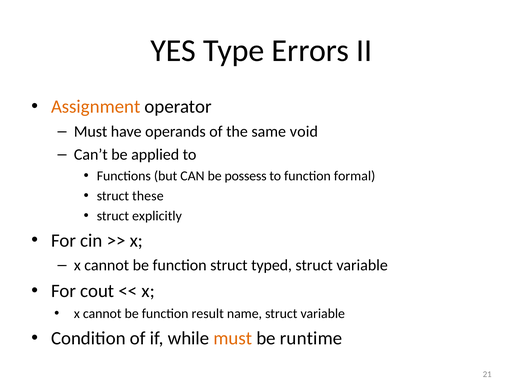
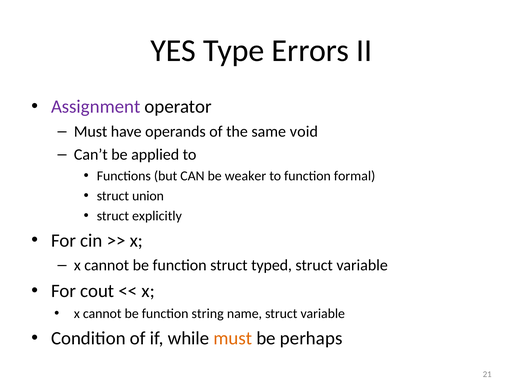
Assignment colour: orange -> purple (96, 107)
possess: possess -> weaker (245, 176)
these: these -> union (148, 196)
result: result -> string (208, 314)
runtime: runtime -> perhaps (311, 339)
